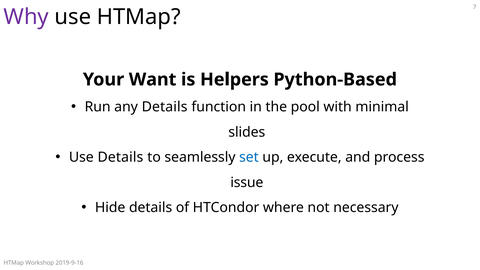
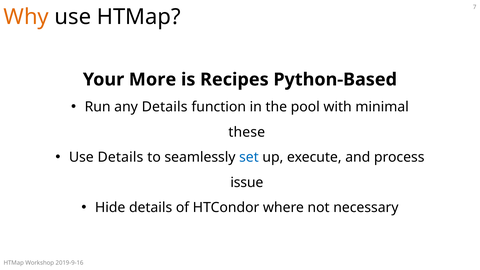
Why colour: purple -> orange (26, 17)
Want: Want -> More (153, 80)
Helpers: Helpers -> Recipes (234, 80)
slides: slides -> these (247, 132)
